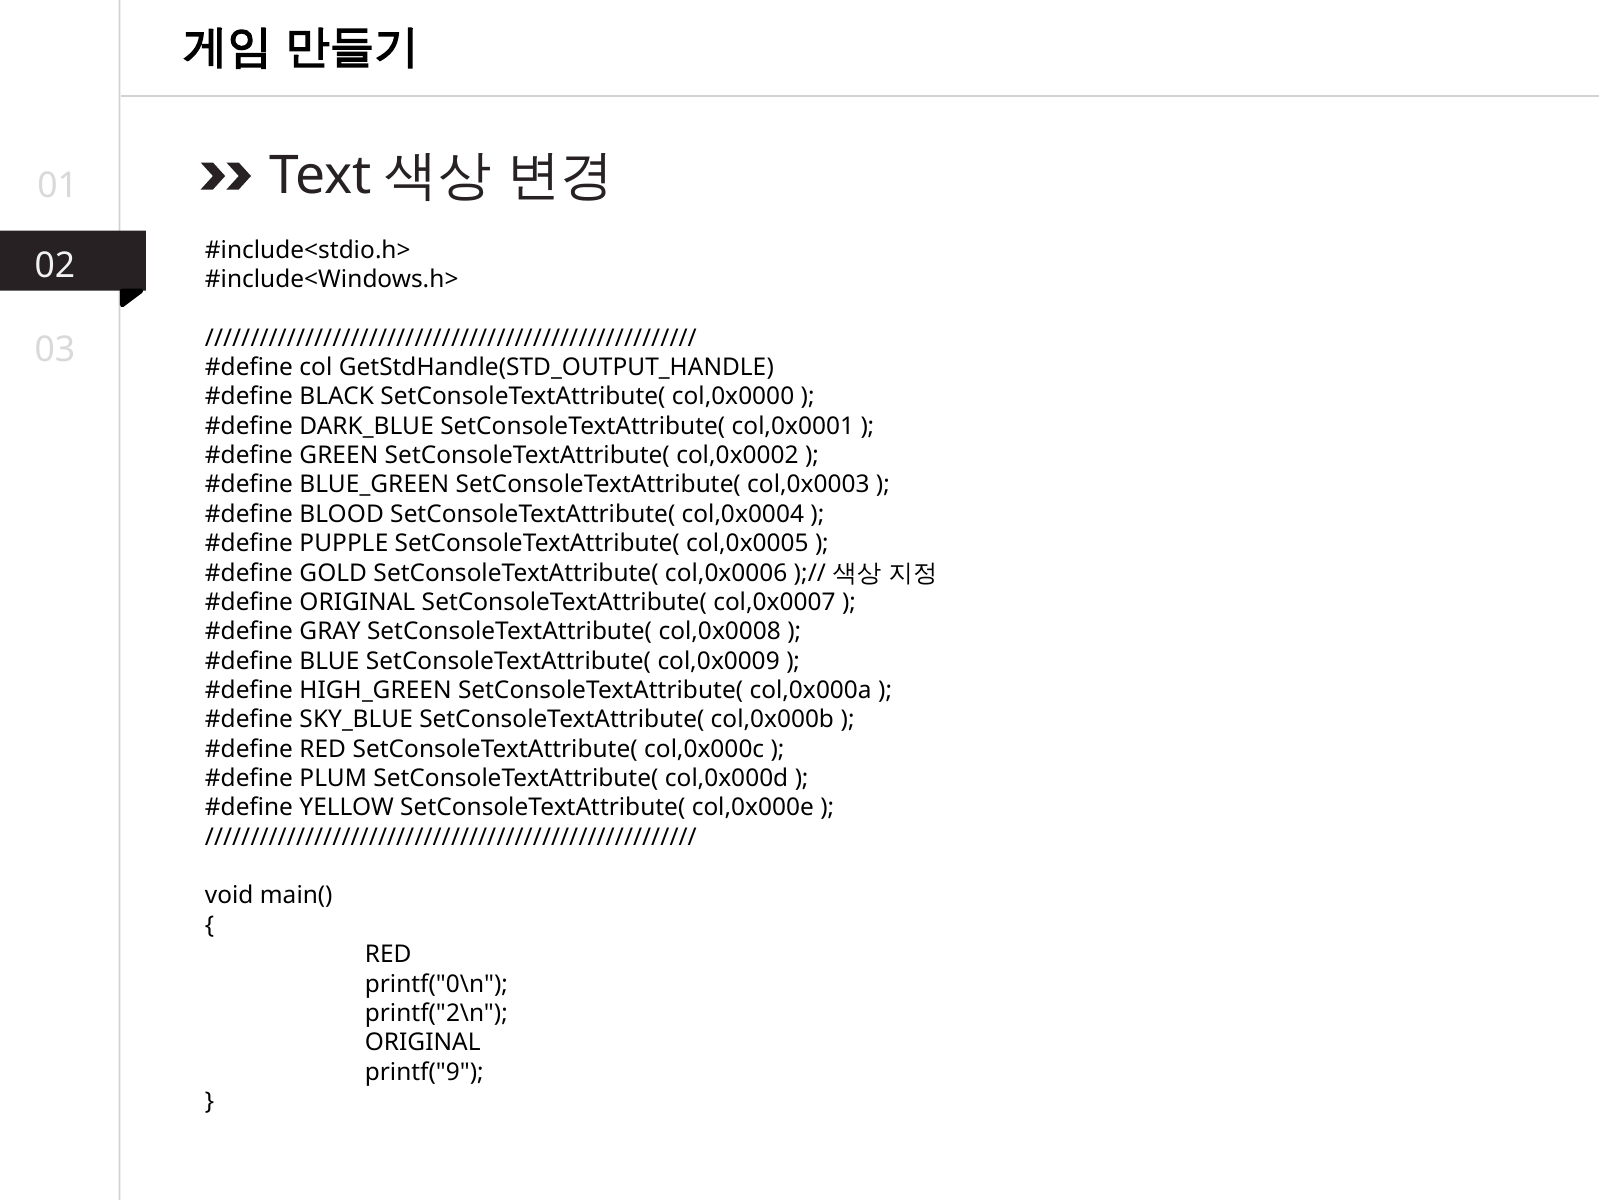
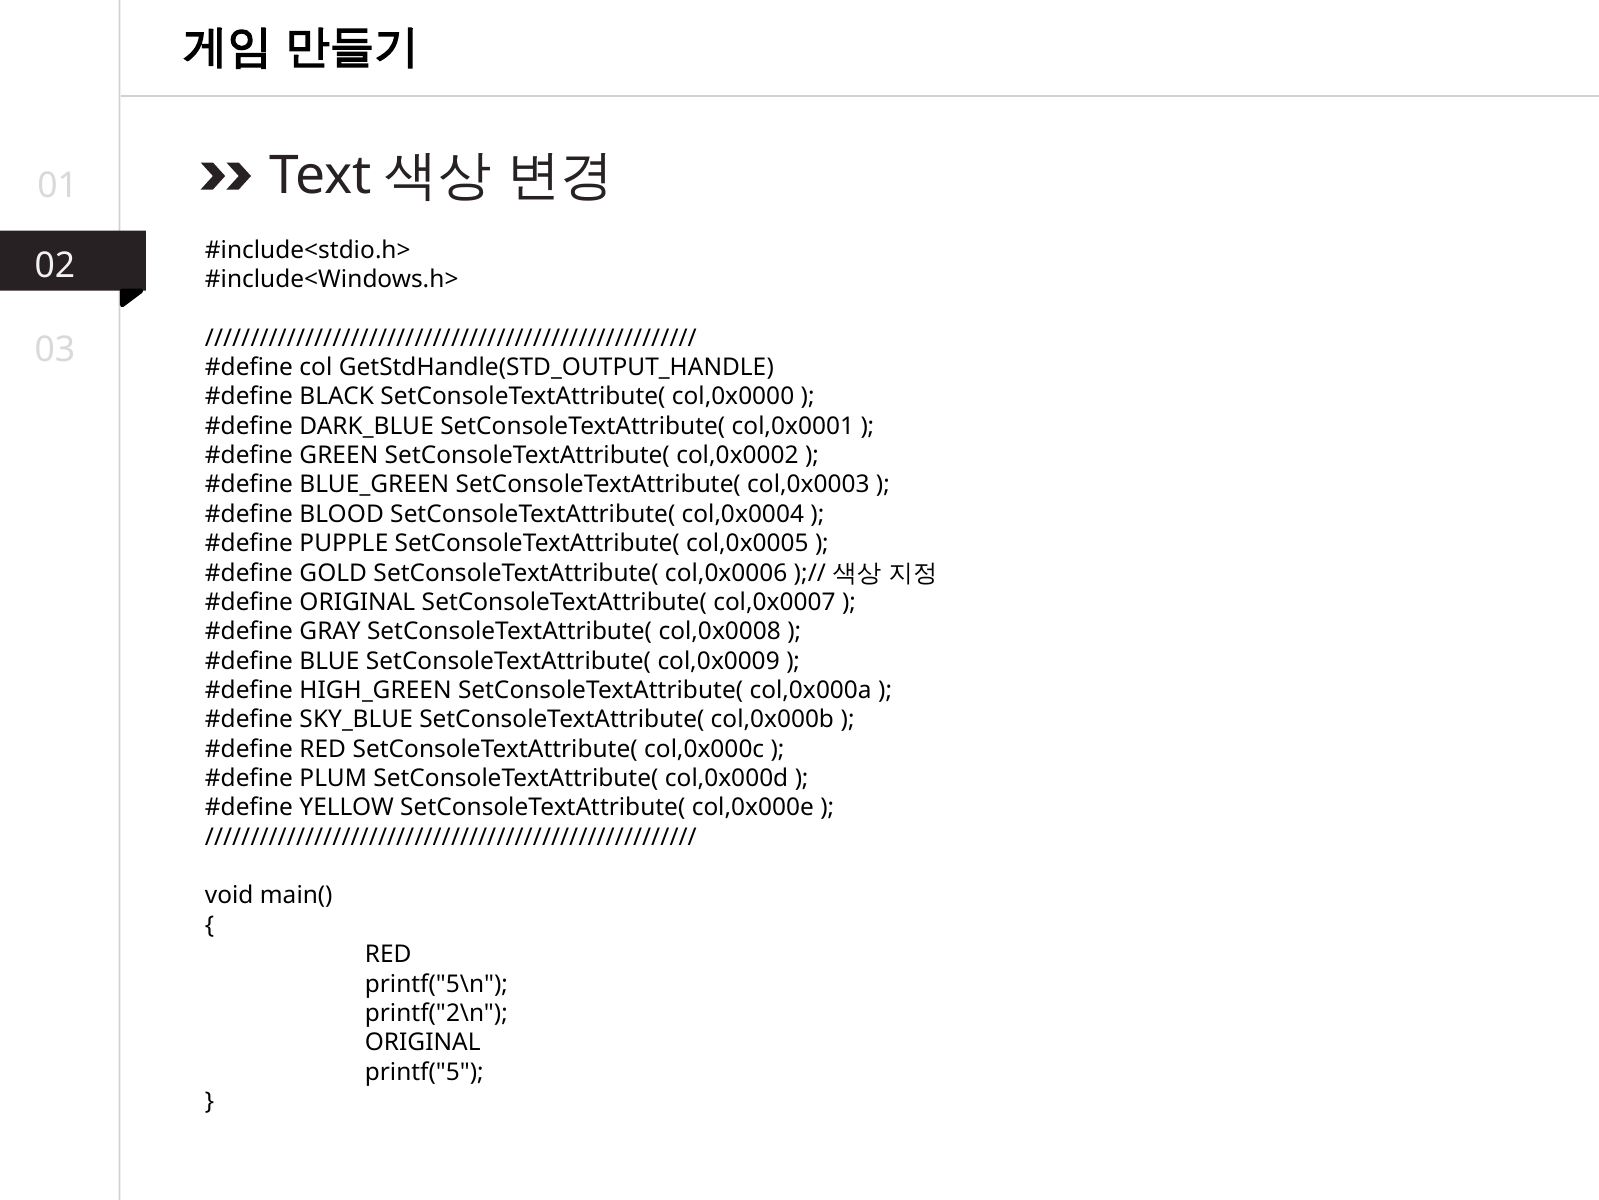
printf("0\n: printf("0\n -> printf("5\n (436, 983)
printf("9: printf("9 -> printf("5 (424, 1071)
